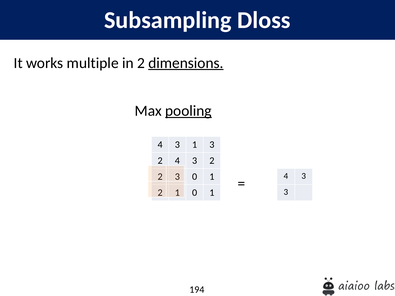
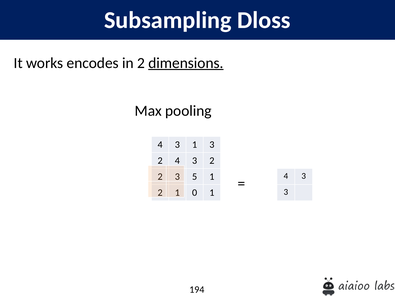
multiple: multiple -> encodes (93, 63)
pooling underline: present -> none (188, 111)
0: 0 -> 5 (195, 177)
